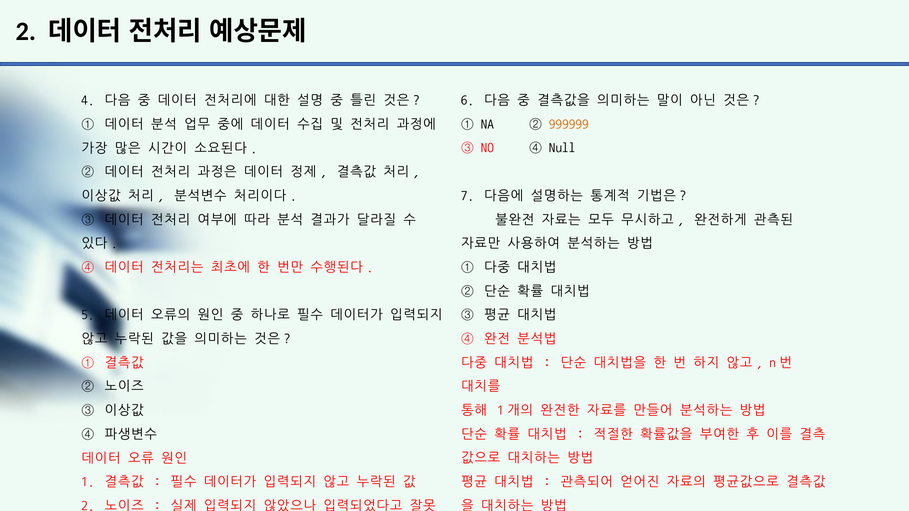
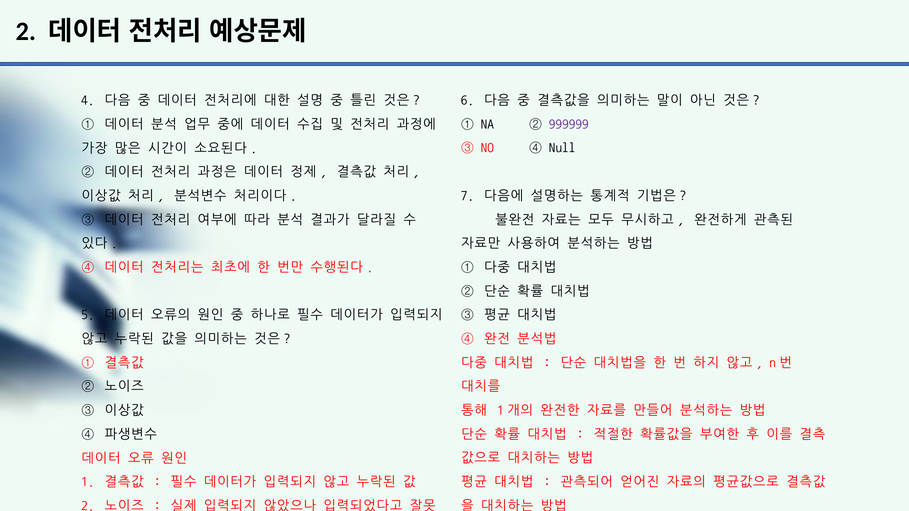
999999 colour: orange -> purple (569, 124)
